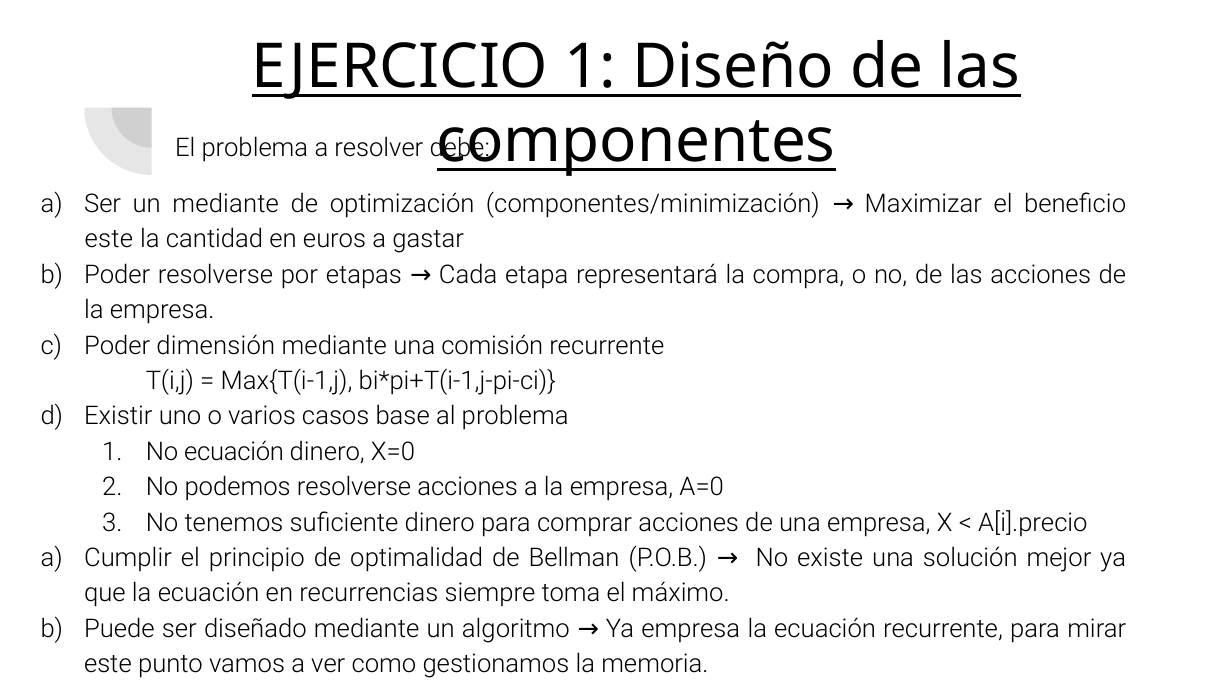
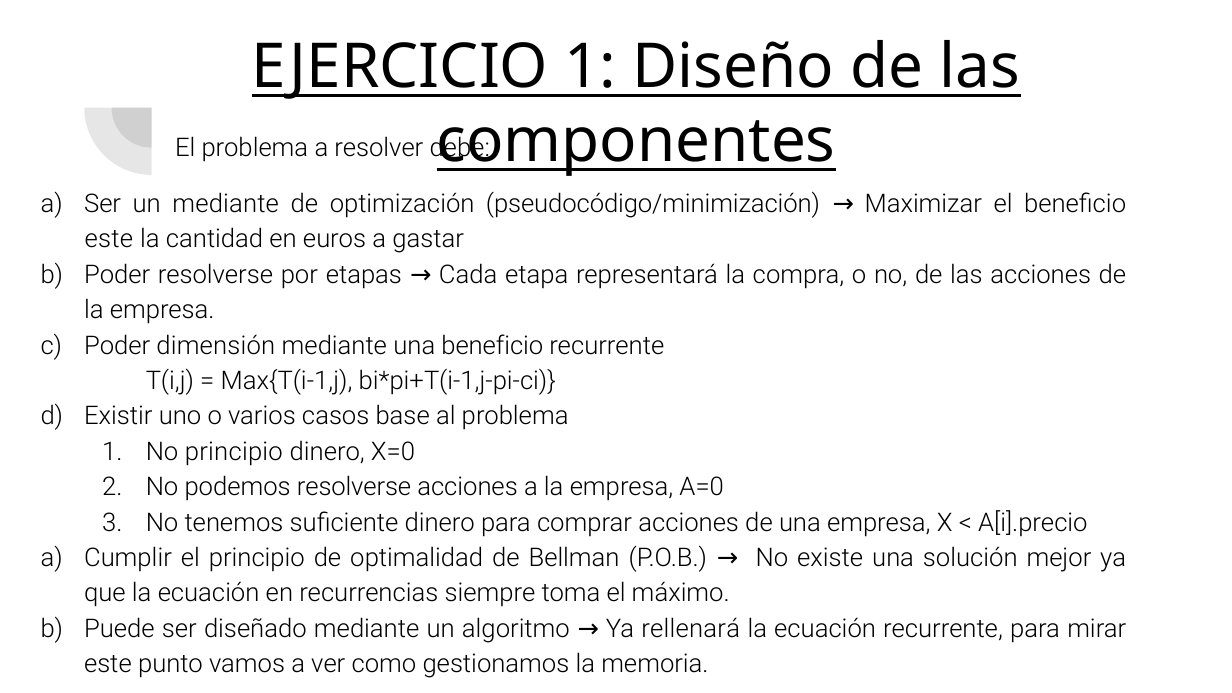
componentes/minimización: componentes/minimización -> pseudocódigo/minimización (653, 204)
una comisión: comisión -> beneficio (492, 346)
No ecuación: ecuación -> principio (234, 452)
Ya empresa: empresa -> rellenará (691, 629)
